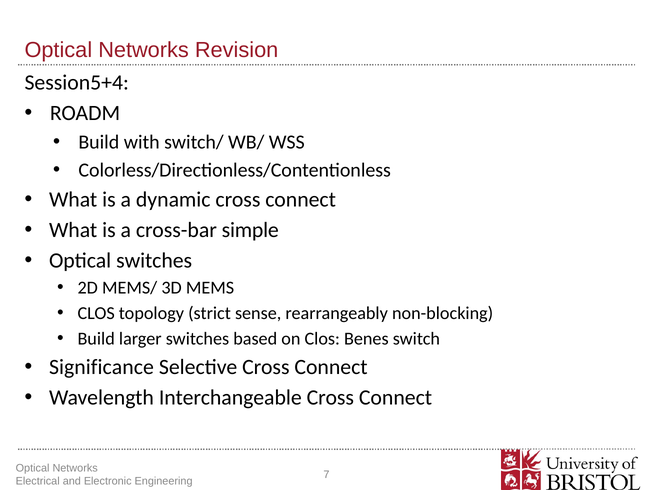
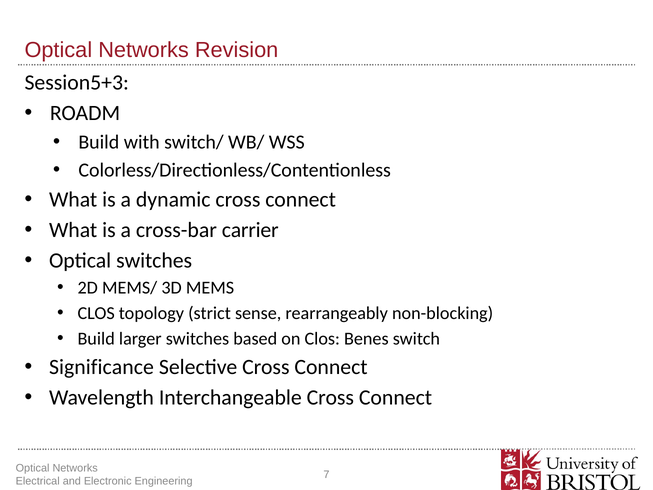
Session5+4: Session5+4 -> Session5+3 (77, 83)
simple: simple -> carrier (250, 230)
